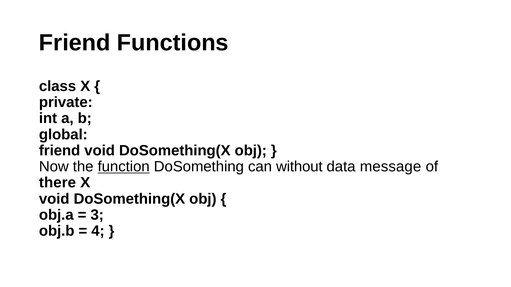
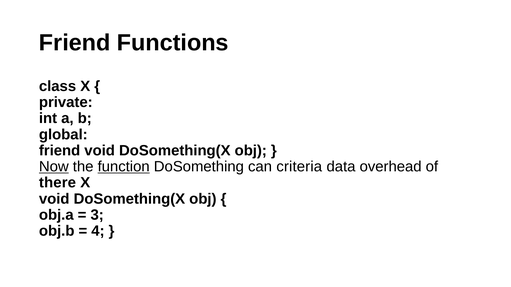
Now underline: none -> present (54, 167)
without: without -> criteria (299, 167)
message: message -> overhead (391, 167)
